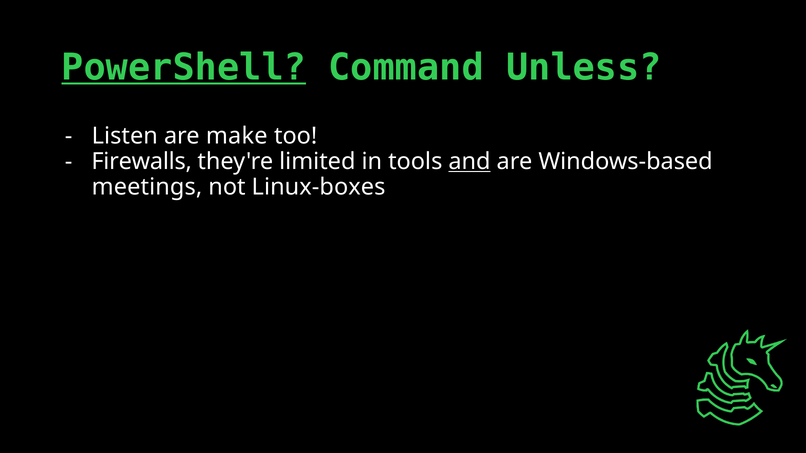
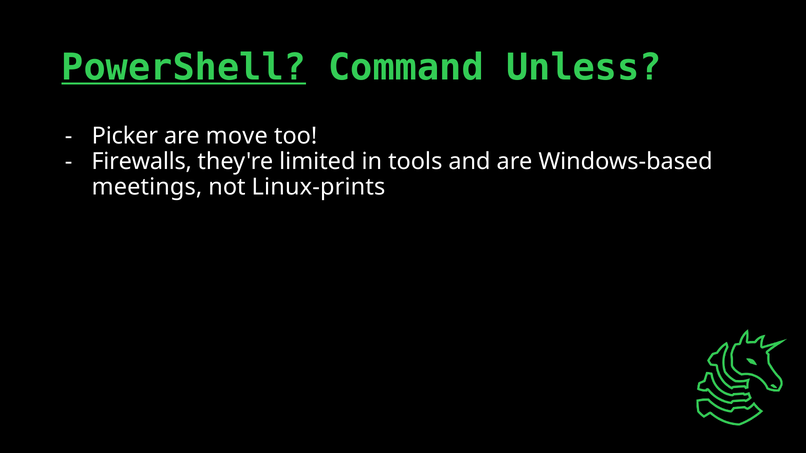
Listen: Listen -> Picker (125, 136)
make: make -> move (237, 136)
and underline: present -> none (469, 162)
Linux-boxes: Linux-boxes -> Linux-prints (318, 187)
